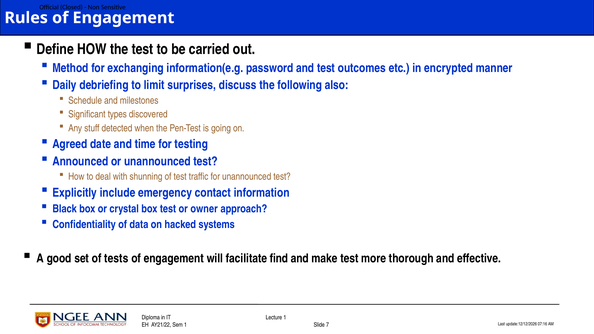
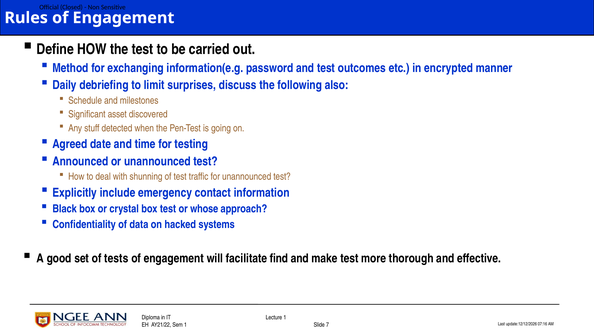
types: types -> asset (117, 114)
owner: owner -> whose (204, 209)
